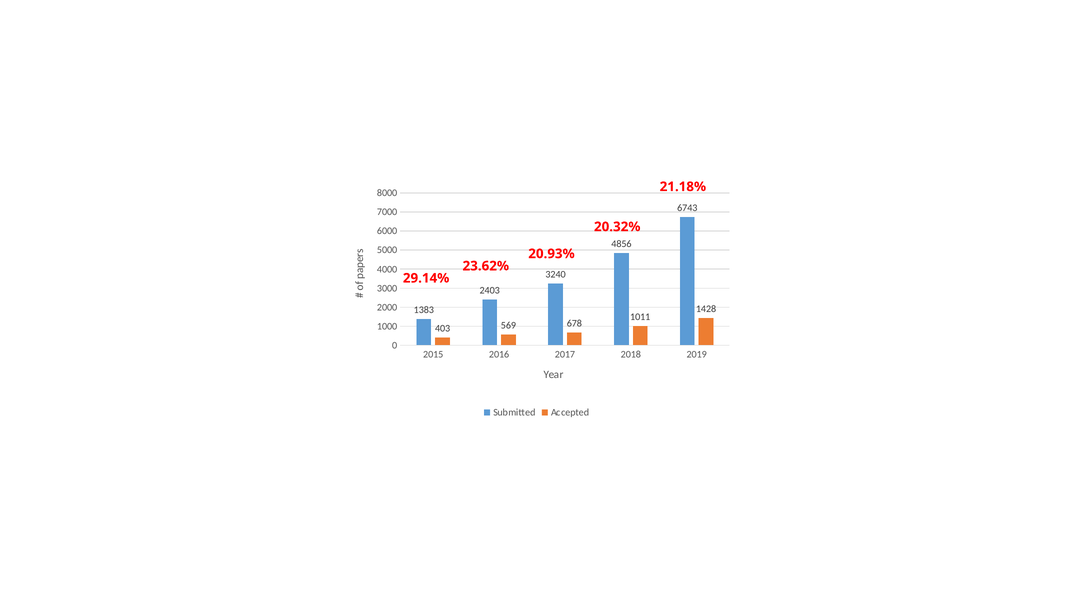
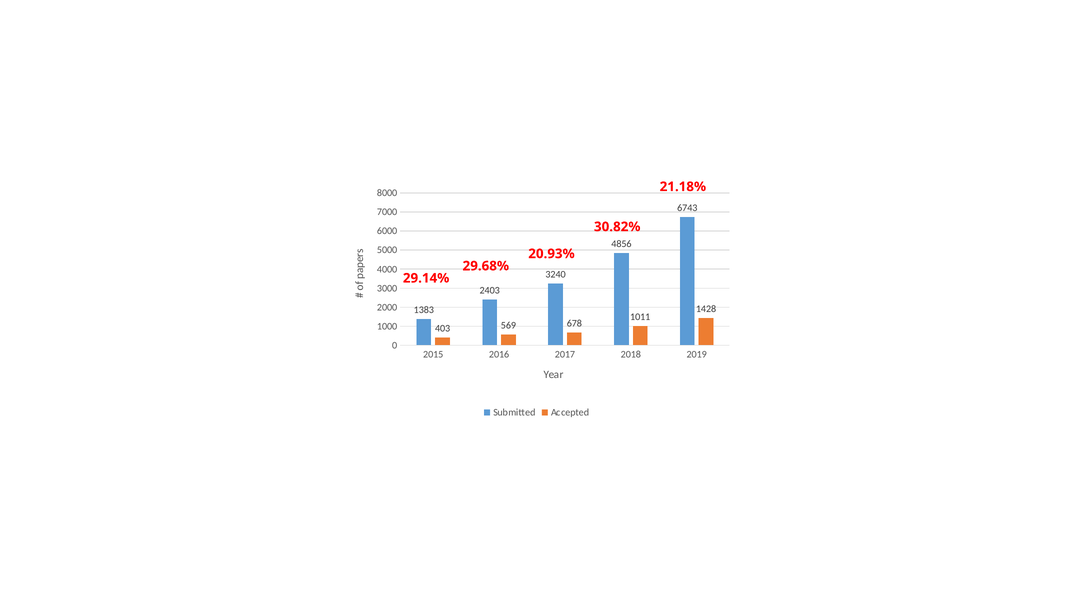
20.32%: 20.32% -> 30.82% (617, 227)
23.62%: 23.62% -> 29.68% (486, 266)
